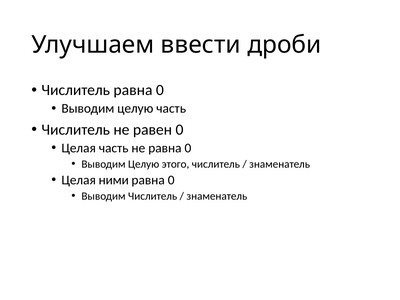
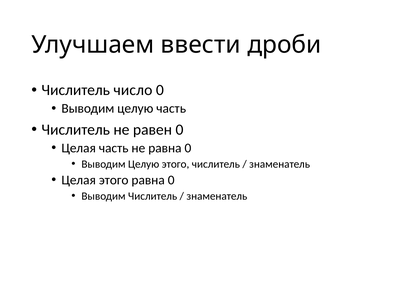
Числитель равна: равна -> число (133, 90)
Целая ними: ними -> этого (114, 180)
